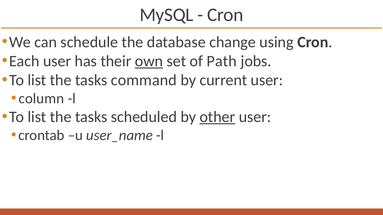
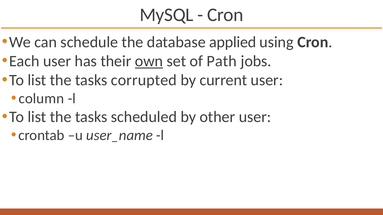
change: change -> applied (233, 42)
command: command -> corrupted (144, 80)
other underline: present -> none (217, 117)
